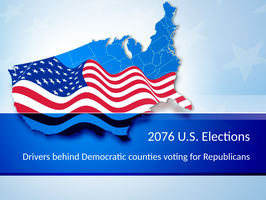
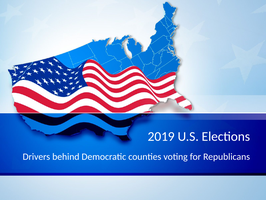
2076: 2076 -> 2019 (161, 136)
